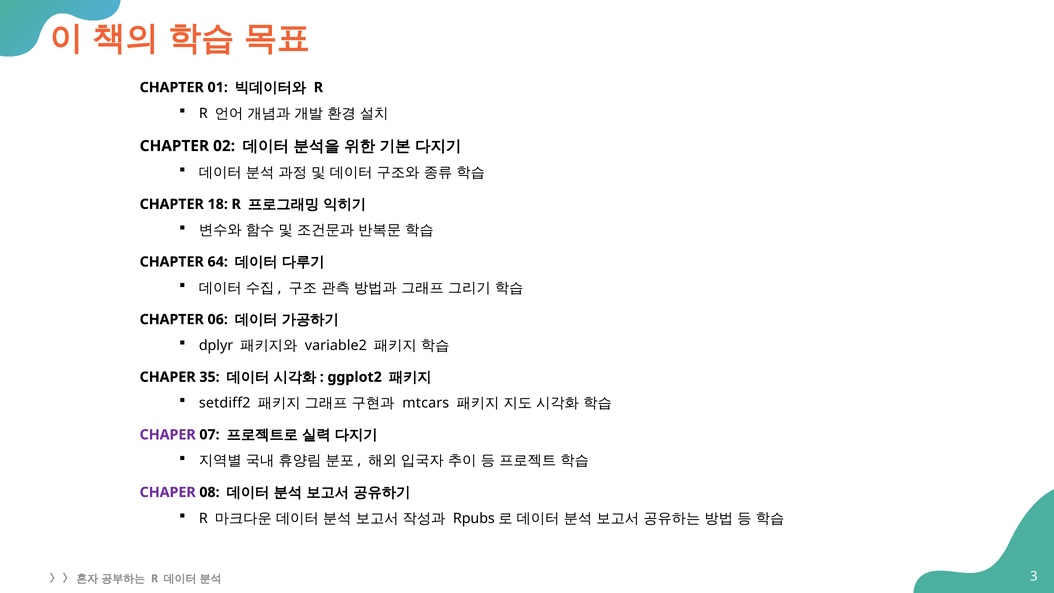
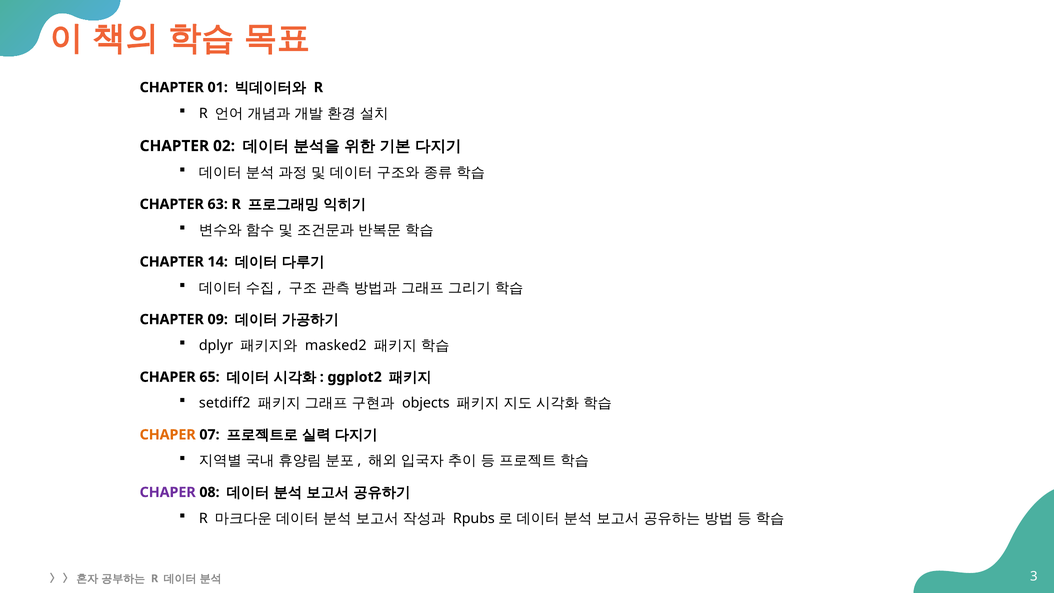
18: 18 -> 63 (218, 204)
64: 64 -> 14 (218, 262)
06: 06 -> 09 (218, 319)
variable2: variable2 -> masked2 (336, 345)
35: 35 -> 65 (209, 377)
mtcars: mtcars -> objects (426, 403)
CHAPER colour: purple -> orange (168, 435)
